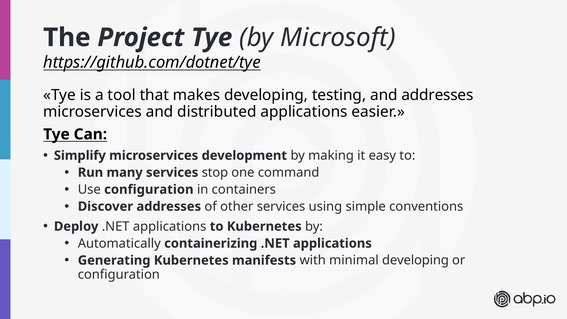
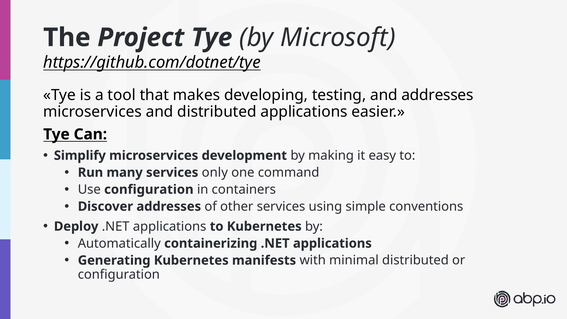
stop: stop -> only (215, 172)
minimal developing: developing -> distributed (415, 260)
